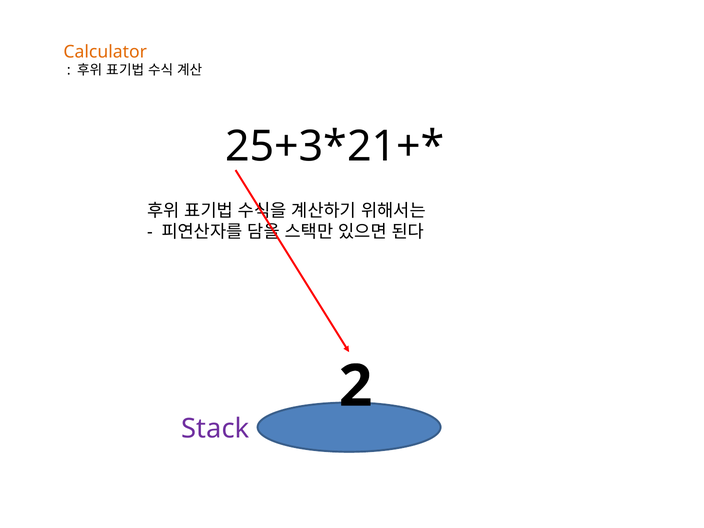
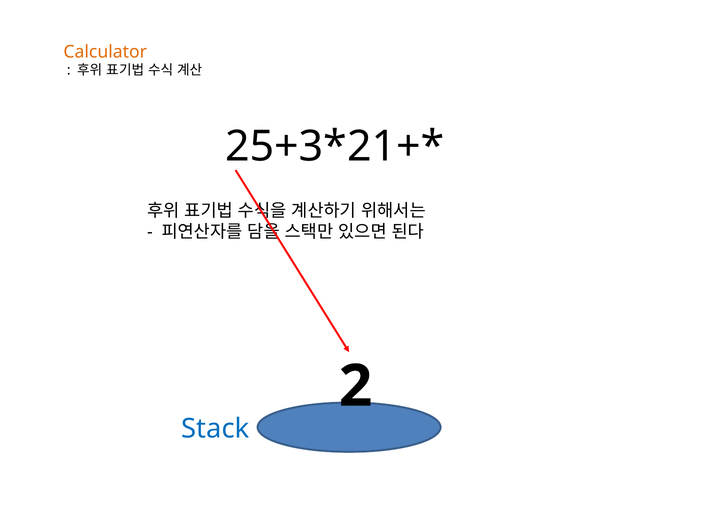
Stack colour: purple -> blue (215, 429)
